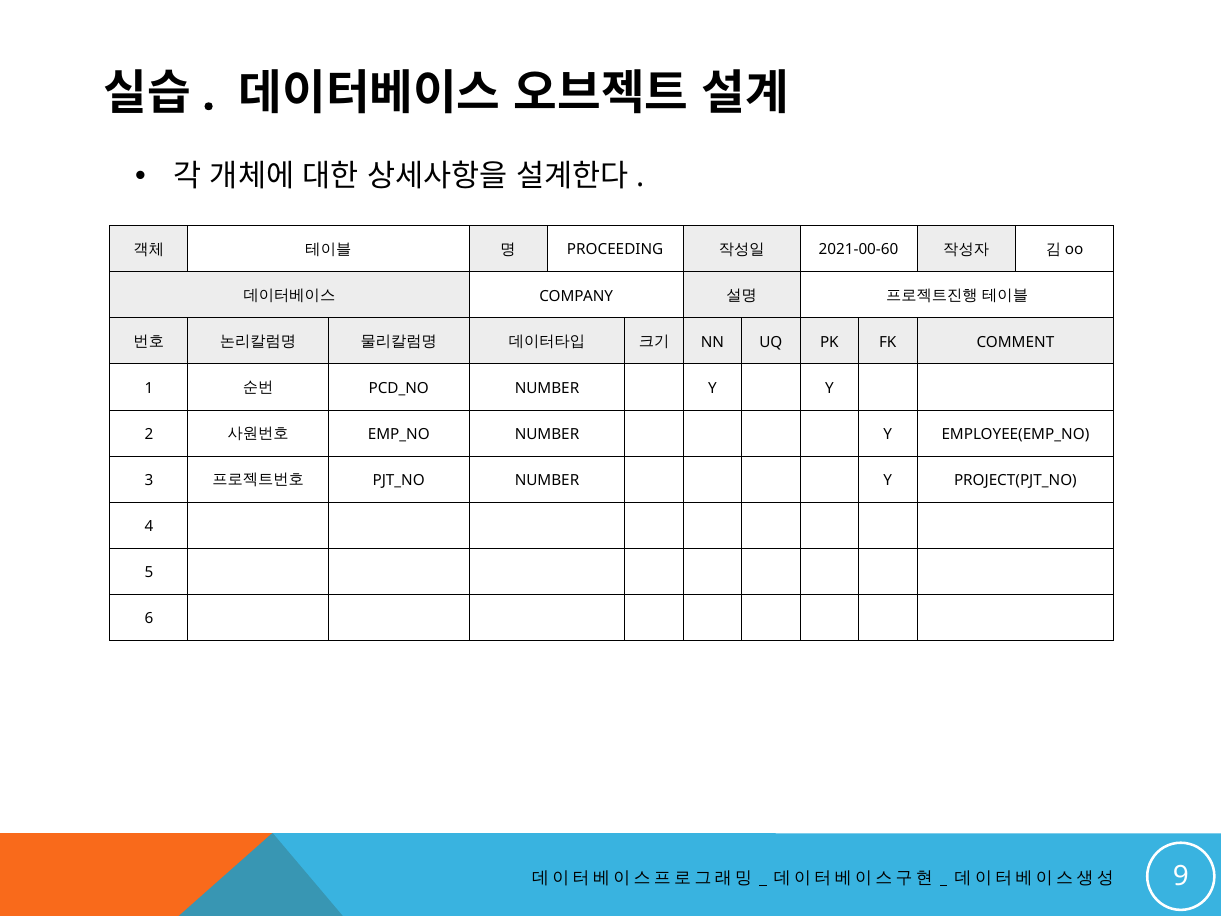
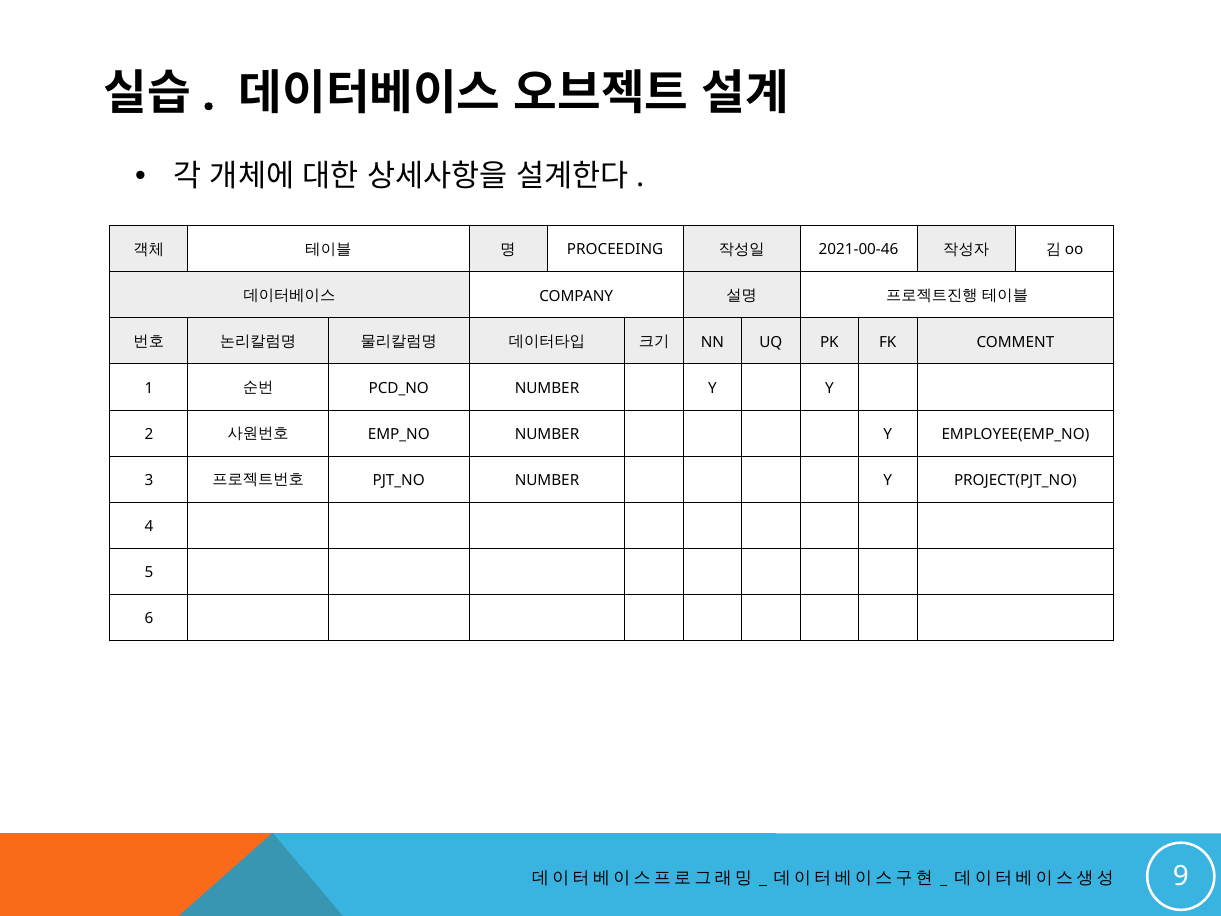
2021-00-60: 2021-00-60 -> 2021-00-46 (859, 250)
